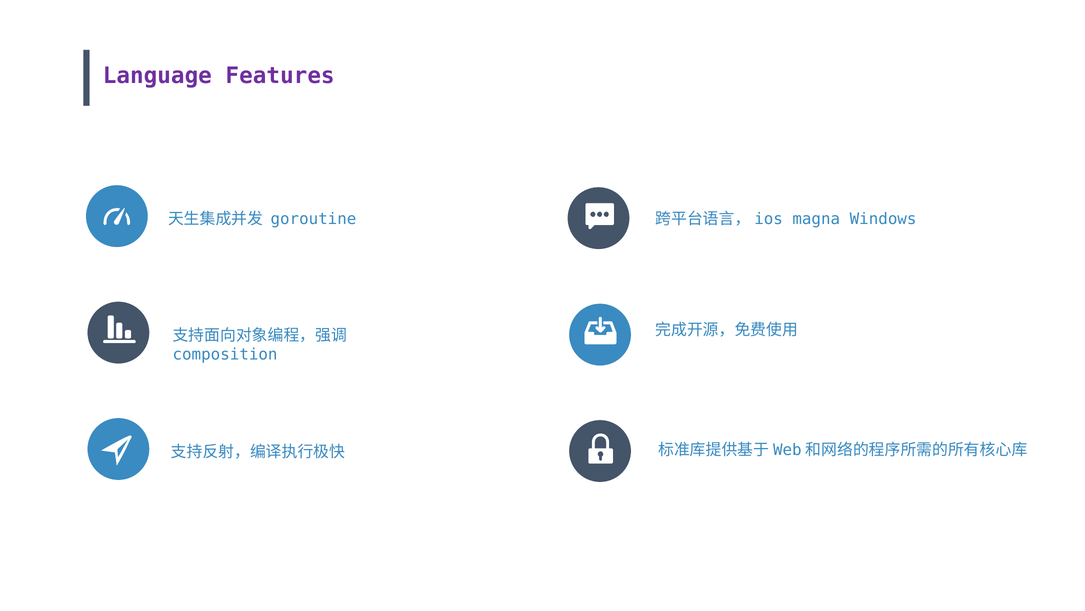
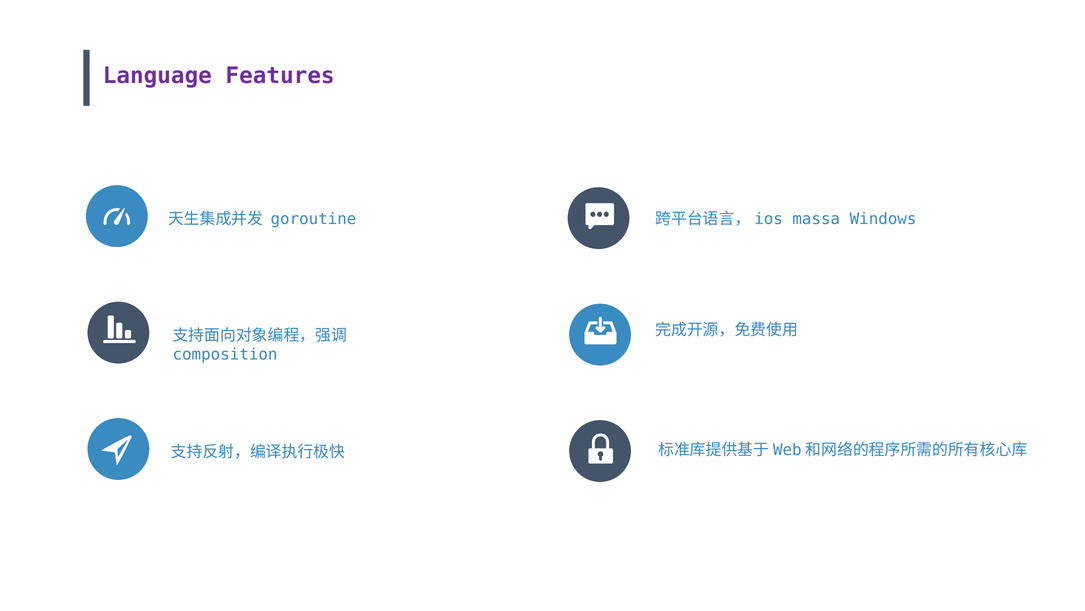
magna: magna -> massa (816, 219)
